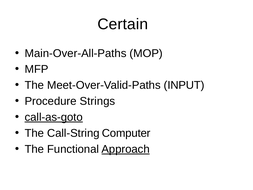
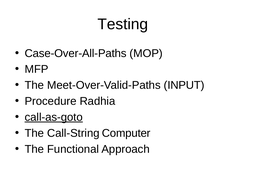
Certain: Certain -> Testing (123, 24)
Main-Over-All-Paths: Main-Over-All-Paths -> Case-Over-All-Paths (76, 53)
Strings: Strings -> Radhia (97, 101)
Approach underline: present -> none (126, 149)
